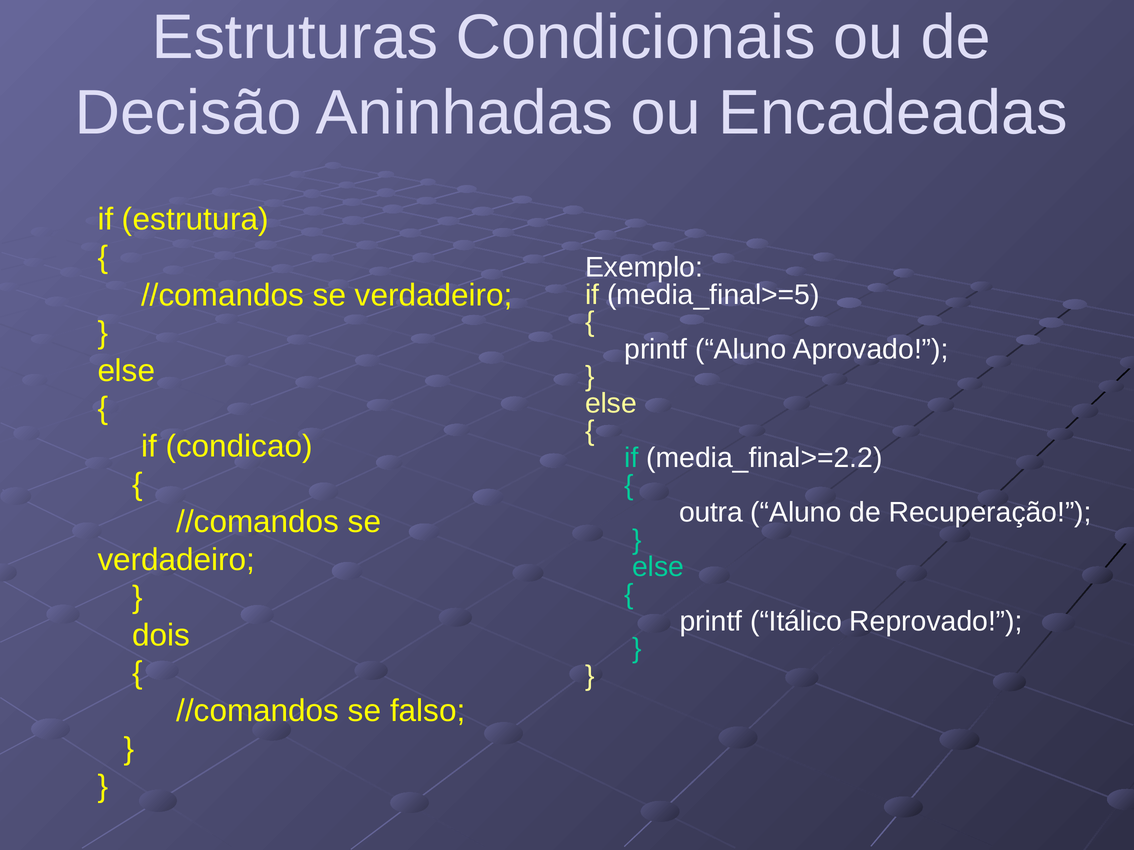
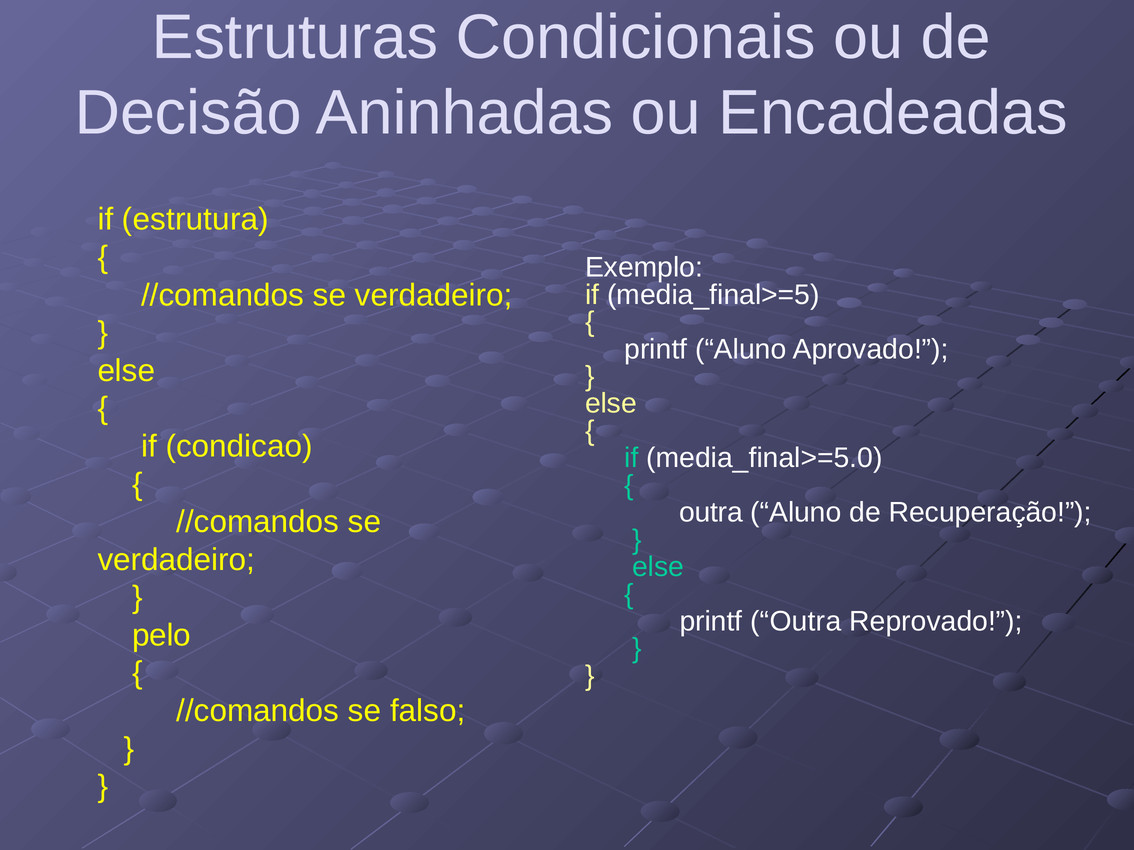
media_final>=2.2: media_final>=2.2 -> media_final>=5.0 (764, 458)
printf Itálico: Itálico -> Outra (796, 622)
dois: dois -> pelo (162, 636)
